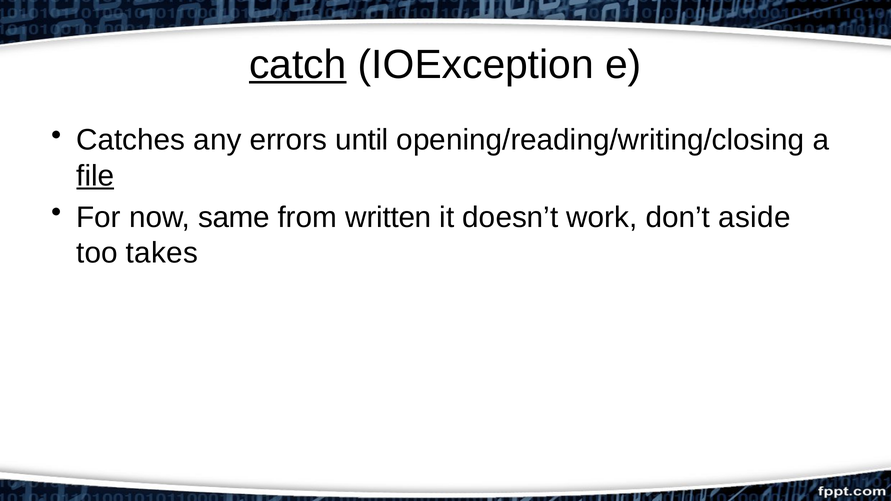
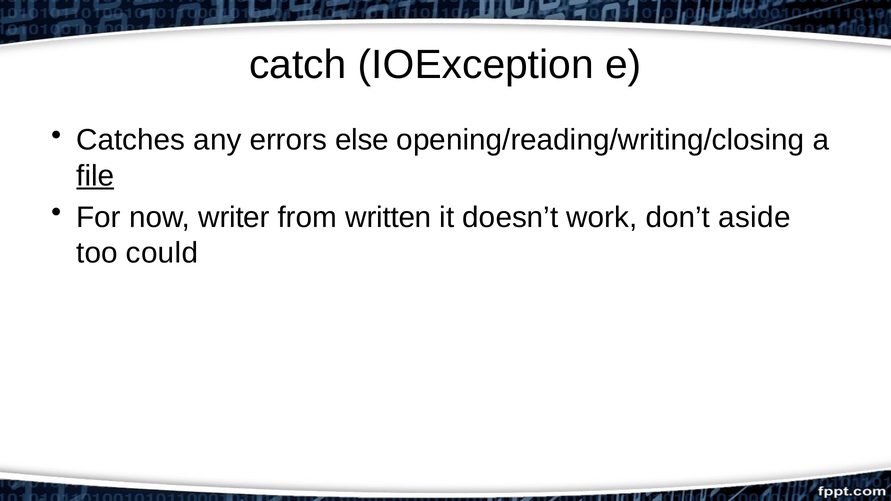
catch underline: present -> none (298, 65)
until: until -> else (362, 140)
same: same -> writer (234, 217)
takes: takes -> could (162, 253)
